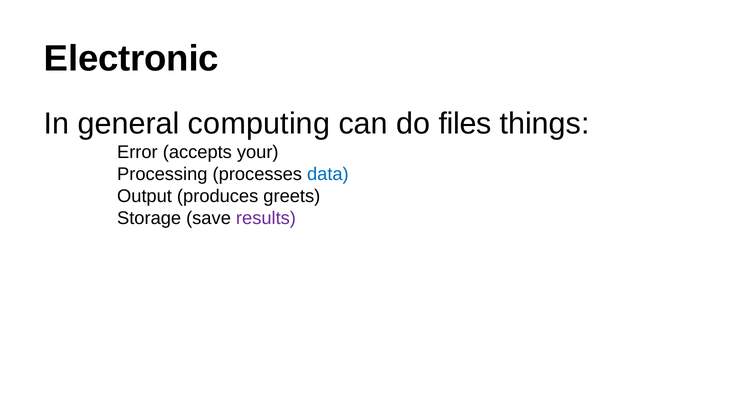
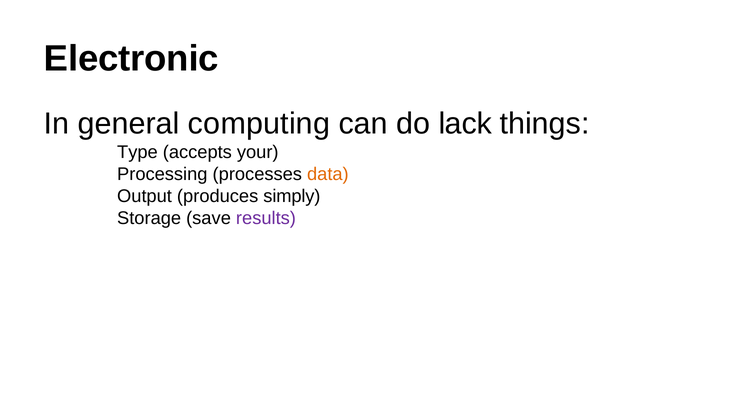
files: files -> lack (465, 124)
Error: Error -> Type (137, 152)
data colour: blue -> orange (328, 174)
greets: greets -> simply (292, 196)
